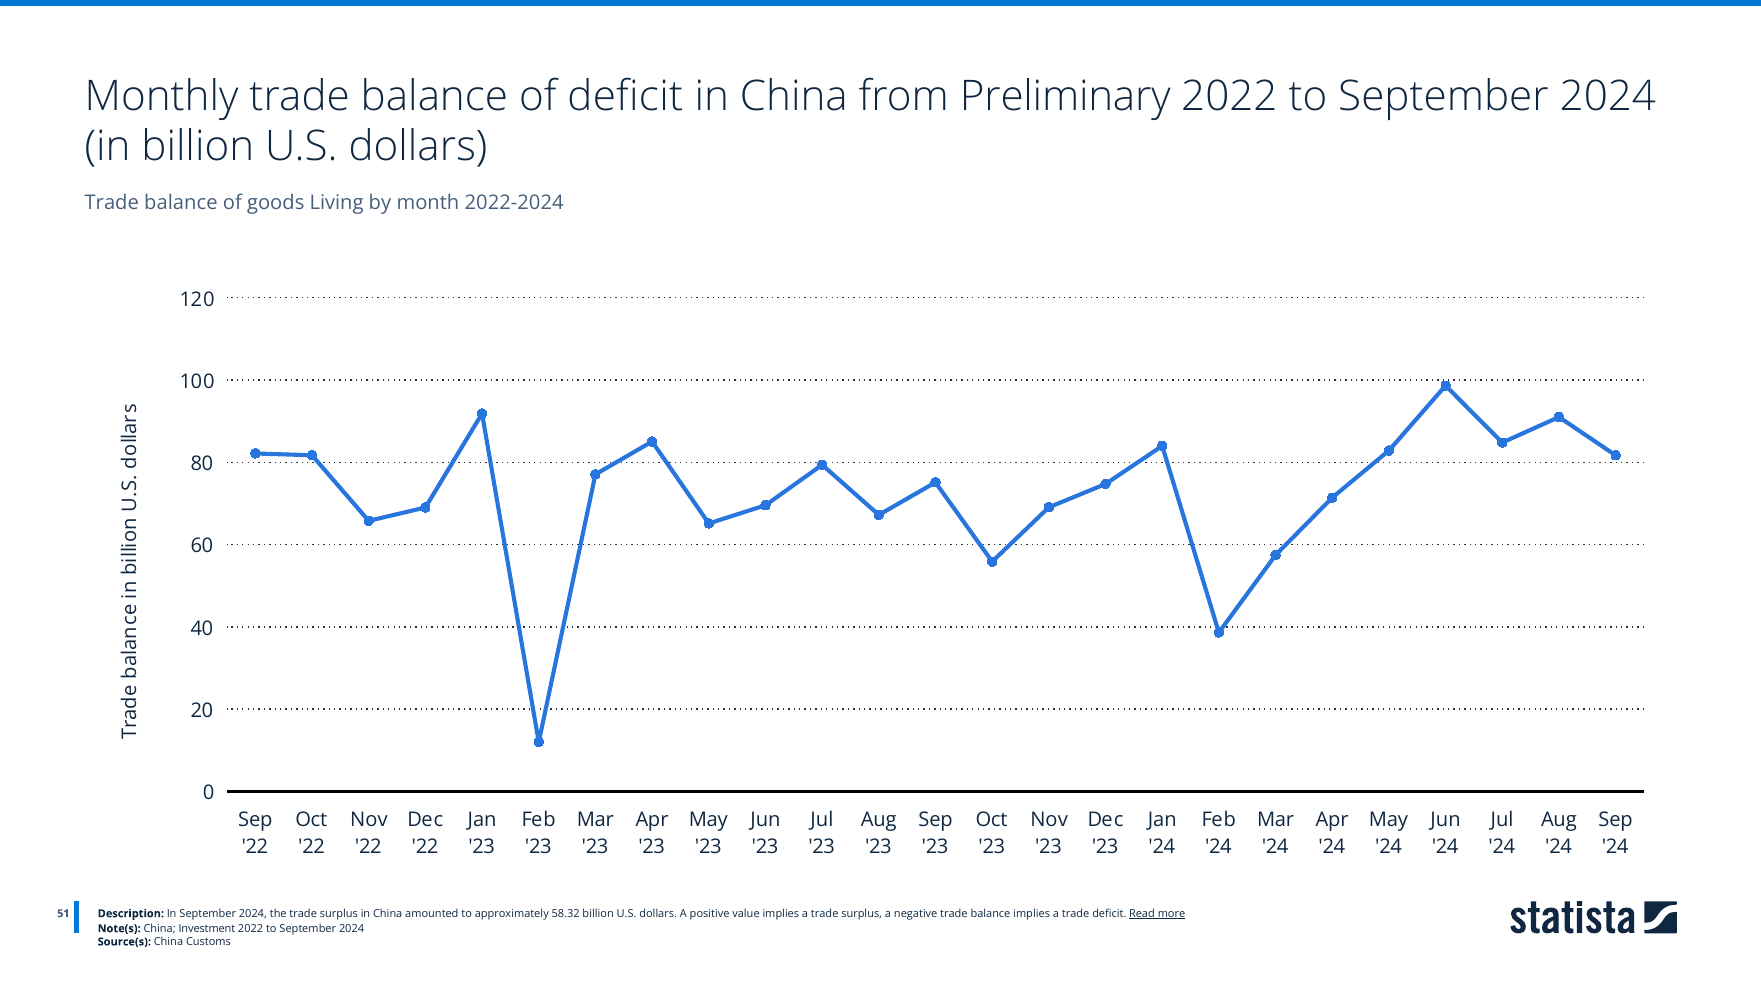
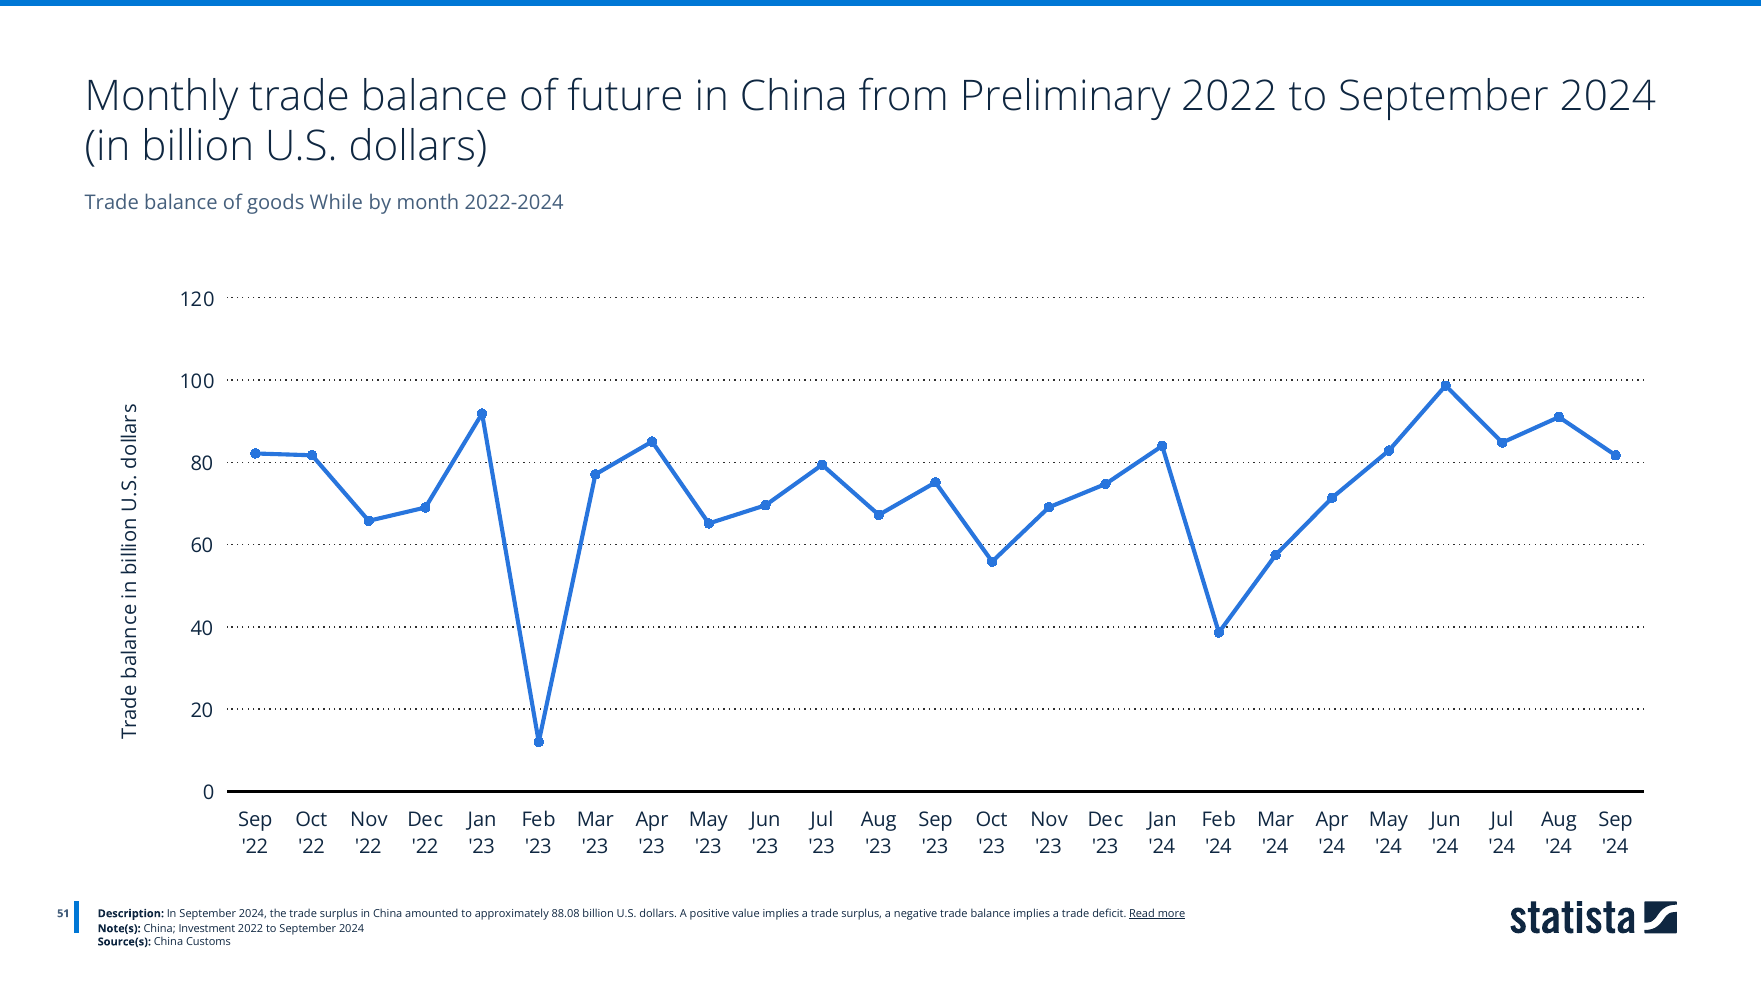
of deficit: deficit -> future (625, 96)
Living: Living -> While (336, 202)
58.32: 58.32 -> 88.08 (566, 913)
